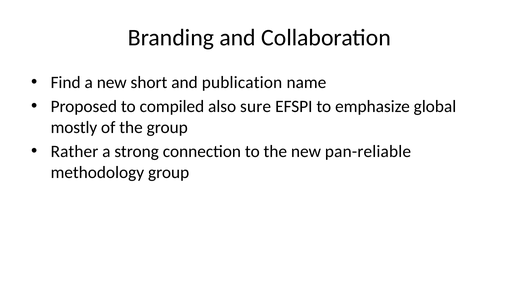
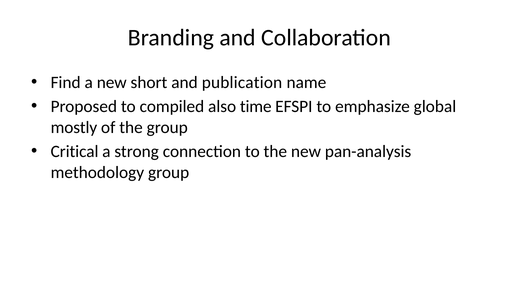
sure: sure -> time (256, 107)
Rather: Rather -> Critical (75, 152)
pan-reliable: pan-reliable -> pan-analysis (368, 152)
